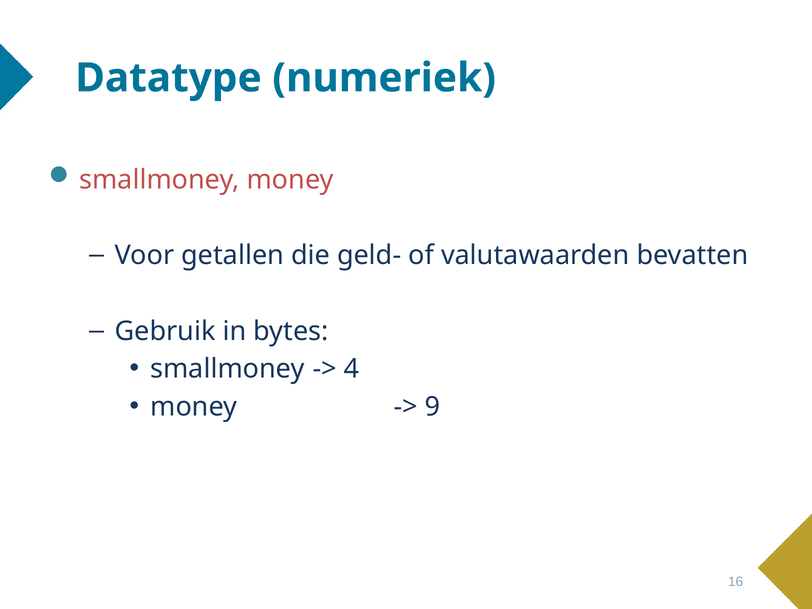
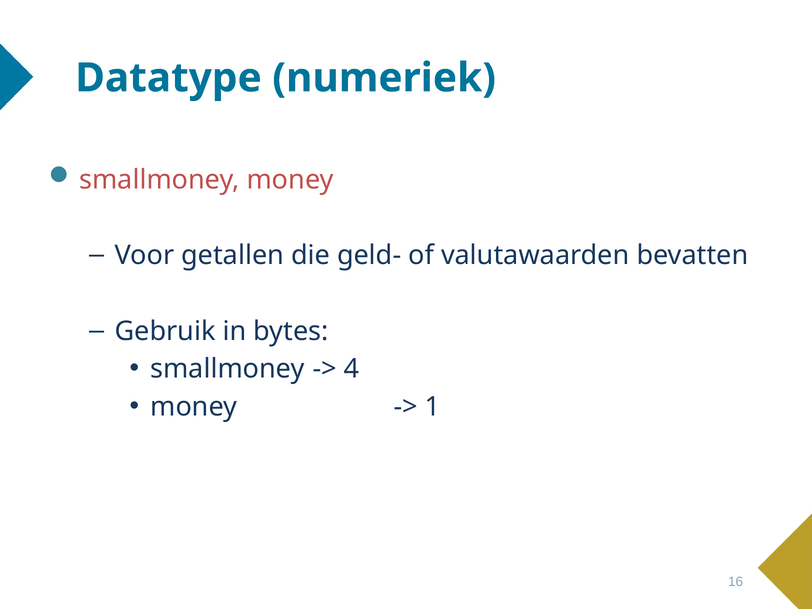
9: 9 -> 1 (433, 407)
